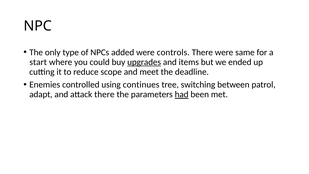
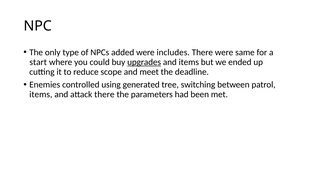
controls: controls -> includes (173, 52)
continues: continues -> generated (141, 85)
adapt: adapt -> items (41, 94)
had underline: present -> none (182, 94)
